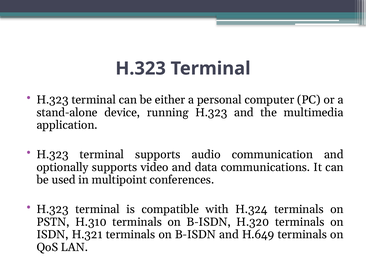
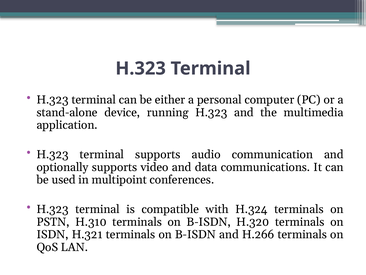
H.649: H.649 -> H.266 (258, 234)
